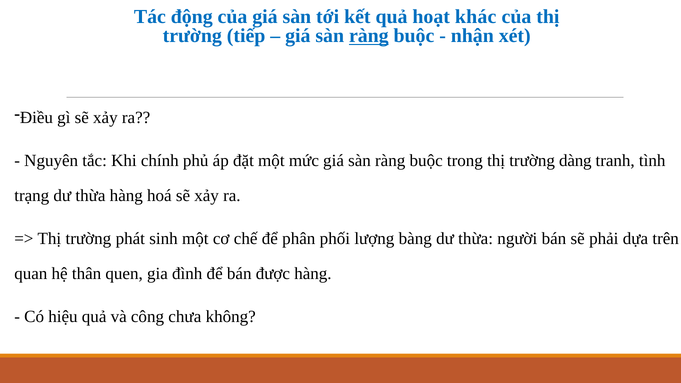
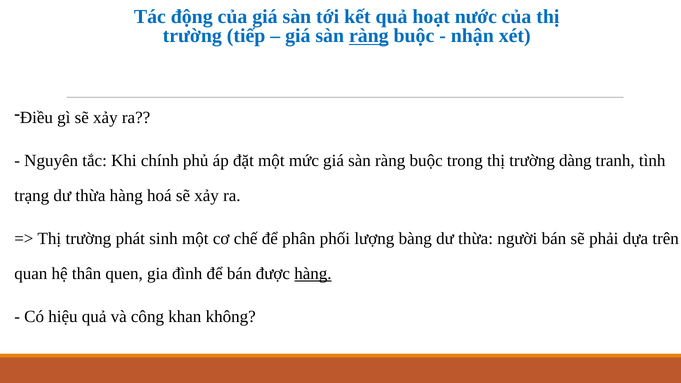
khác: khác -> nước (476, 17)
hàng underline: none -> present (313, 274)
chưa: chưa -> khan (185, 317)
